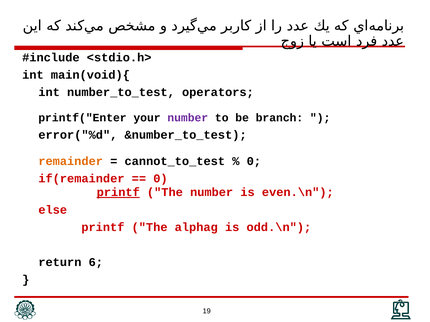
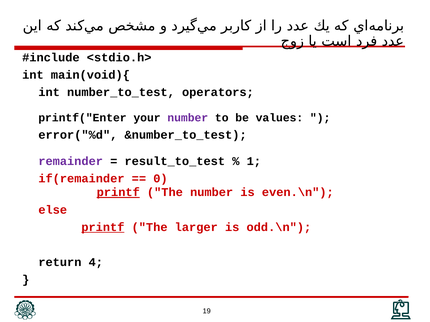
branch: branch -> values (279, 118)
remainder colour: orange -> purple (71, 161)
cannot_to_test: cannot_to_test -> result_to_test (175, 161)
0: 0 -> 1 (254, 161)
printf underline: none -> present (103, 228)
alphag: alphag -> larger (196, 228)
6: 6 -> 4 (96, 262)
